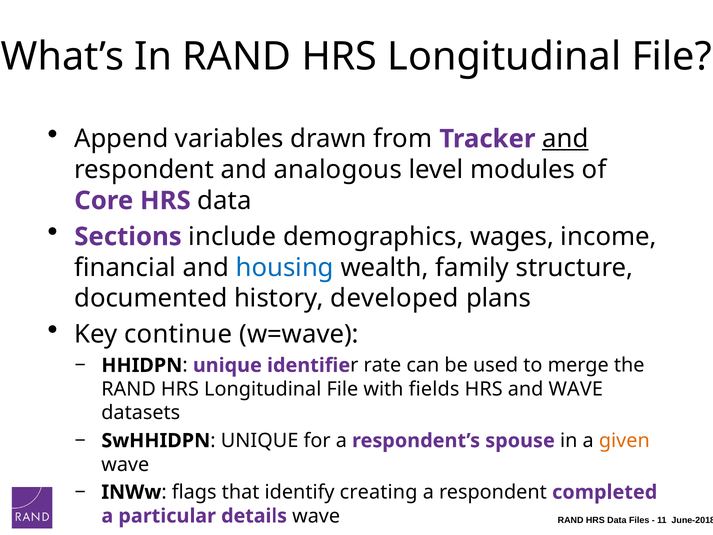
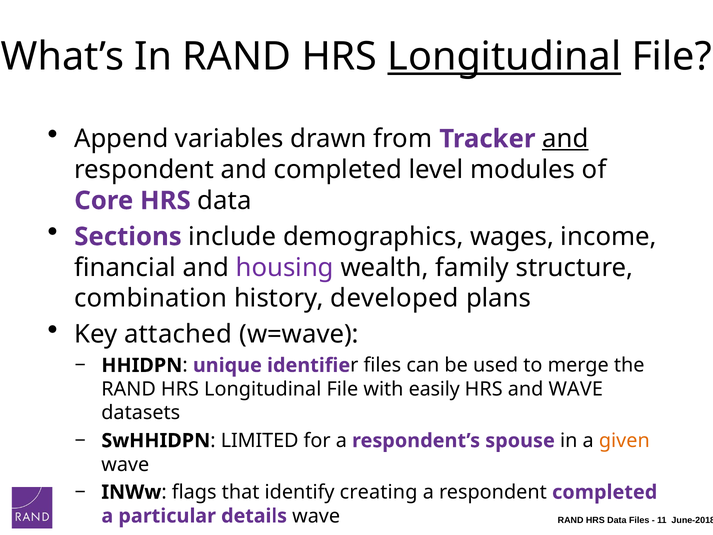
Longitudinal underline: none -> present (504, 57)
and analogous: analogous -> completed (338, 170)
housing colour: blue -> purple (285, 267)
documented: documented -> combination (151, 298)
continue: continue -> attached (178, 334)
rate: rate -> files (382, 365)
fields: fields -> easily (434, 389)
UNIQUE: UNIQUE -> LIMITED (260, 440)
